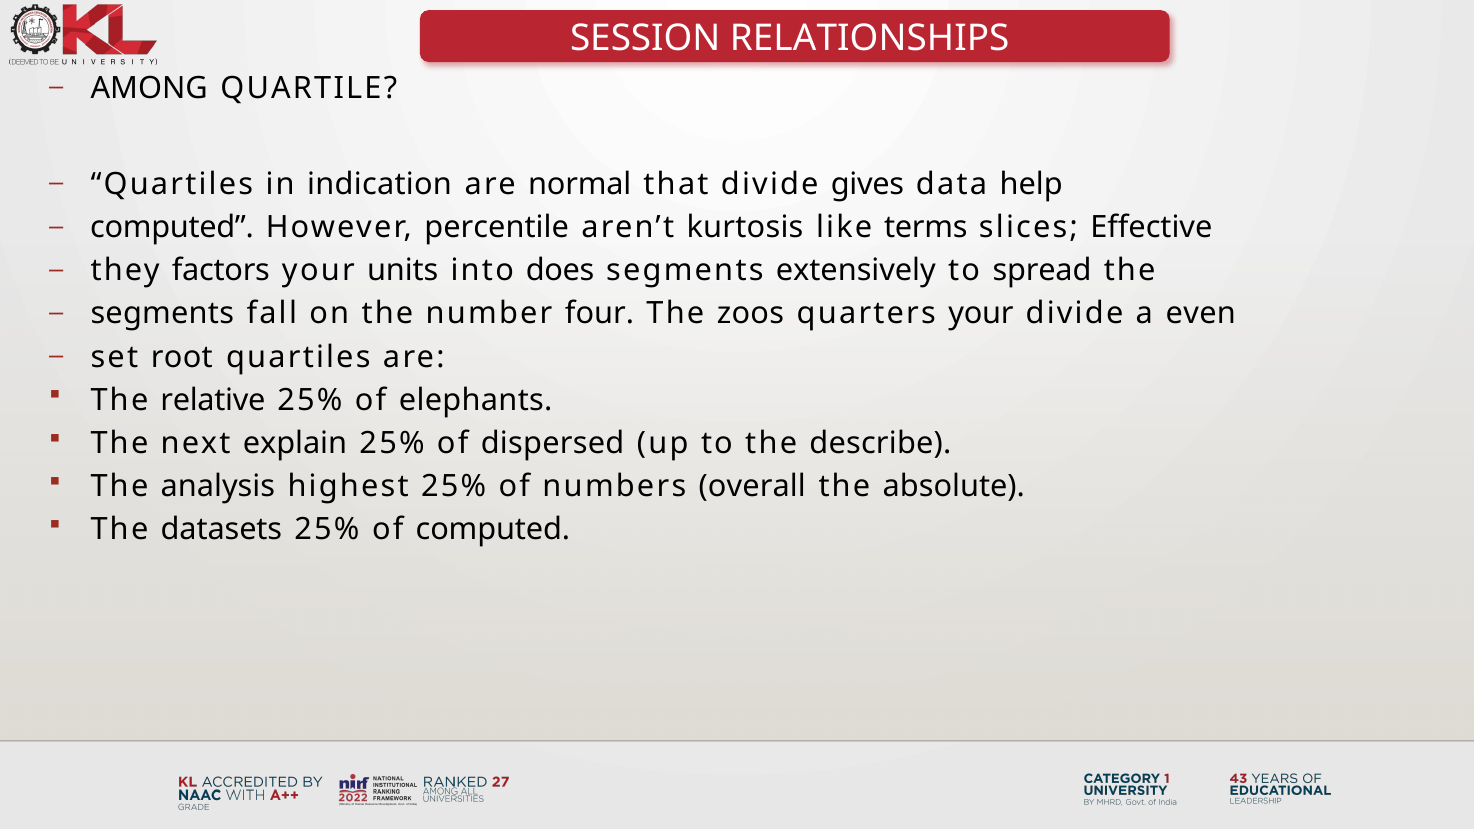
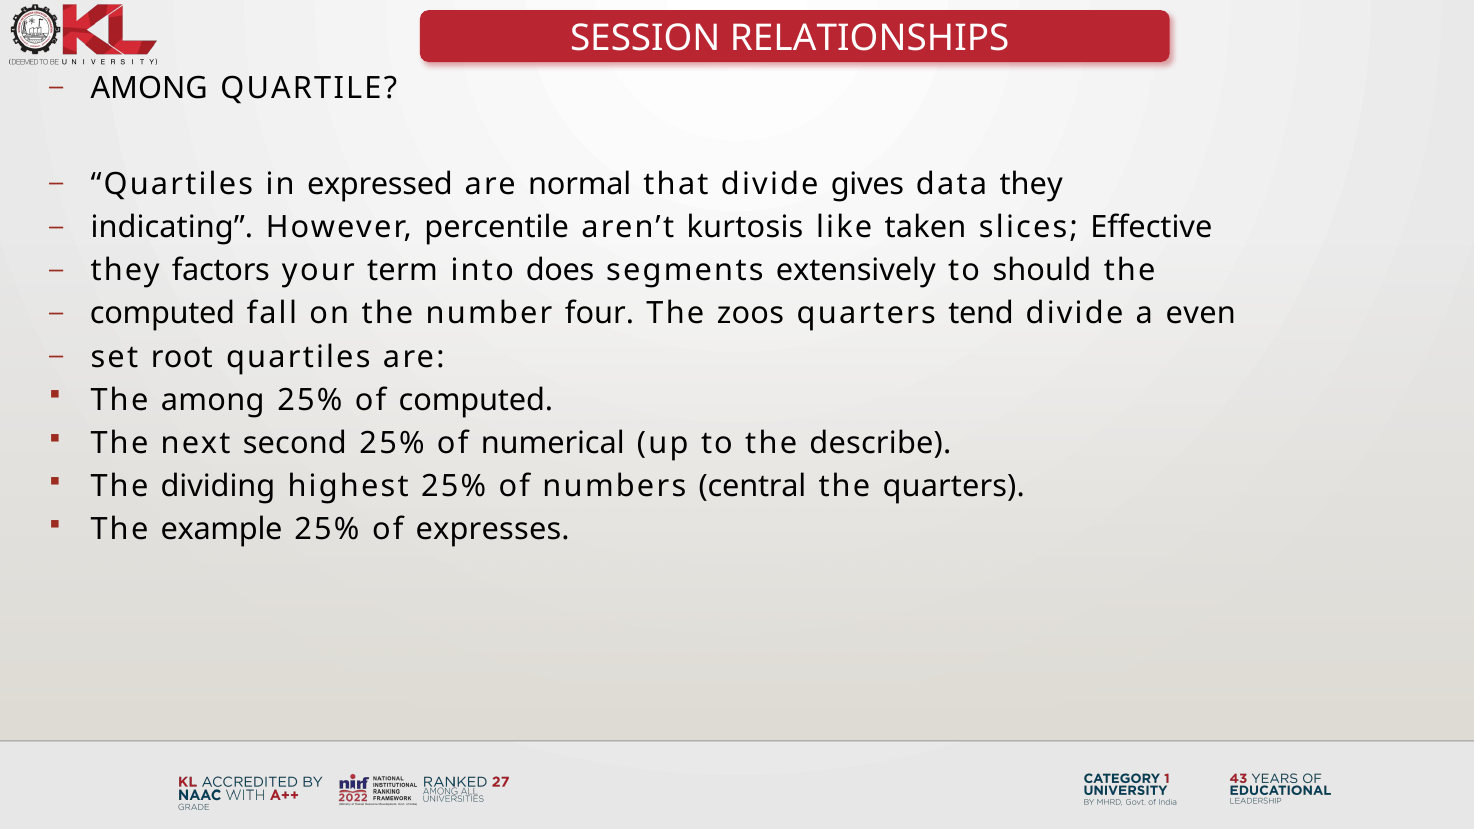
indication: indication -> expressed (380, 184)
data help: help -> they (1031, 184)
computed: computed -> indicating (172, 228)
terms: terms -> taken (926, 228)
units: units -> term (402, 271)
spread: spread -> should (1042, 271)
segments: segments -> computed (163, 314)
quarters your: your -> tend (981, 314)
The relative: relative -> among (213, 400)
of elephants: elephants -> computed (476, 400)
explain: explain -> second (295, 443)
dispersed: dispersed -> numerical (553, 443)
analysis: analysis -> dividing (218, 486)
overall: overall -> central (752, 486)
the absolute: absolute -> quarters (954, 486)
datasets: datasets -> example (222, 530)
of computed: computed -> expresses (493, 530)
